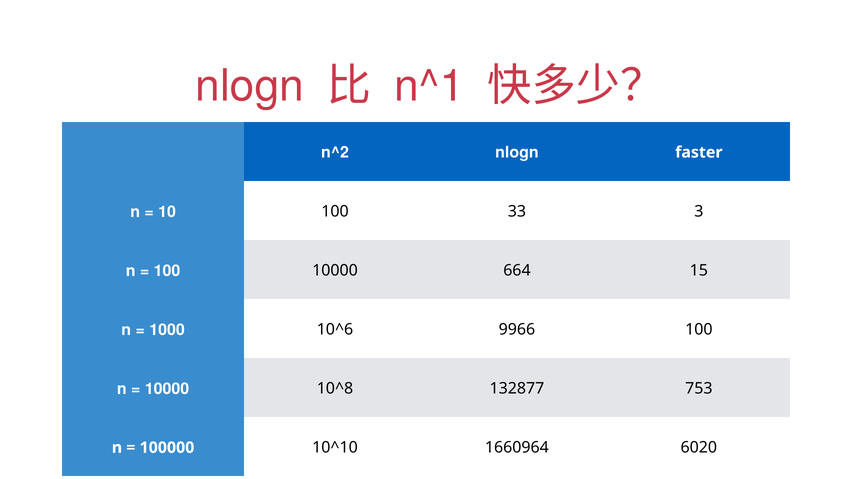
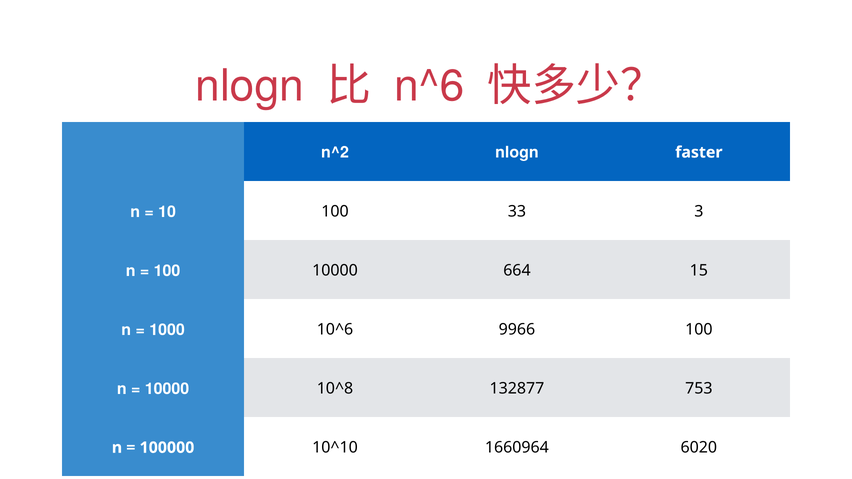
n^1: n^1 -> n^6 (429, 86)
